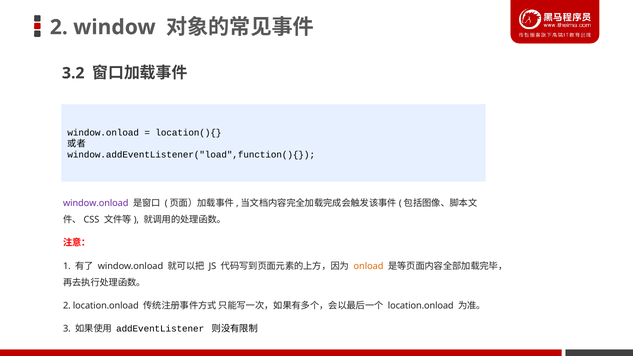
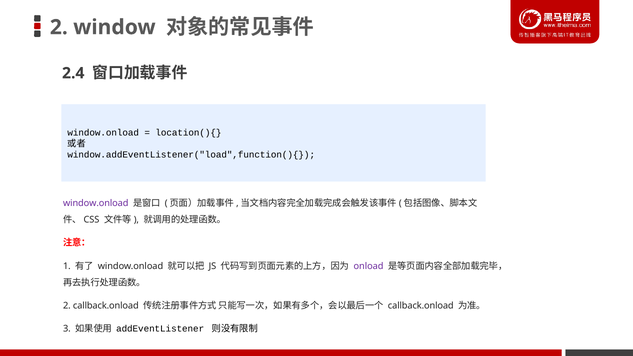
3.2: 3.2 -> 2.4 (73, 73)
onload colour: orange -> purple (369, 266)
2 location.onload: location.onload -> callback.onload (106, 306)
location.onload: location.onload -> callback.onload (421, 306)
